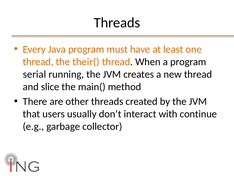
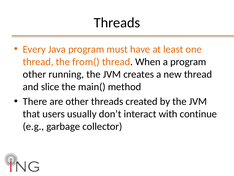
their(: their( -> from( (86, 62)
serial: serial -> other (35, 74)
